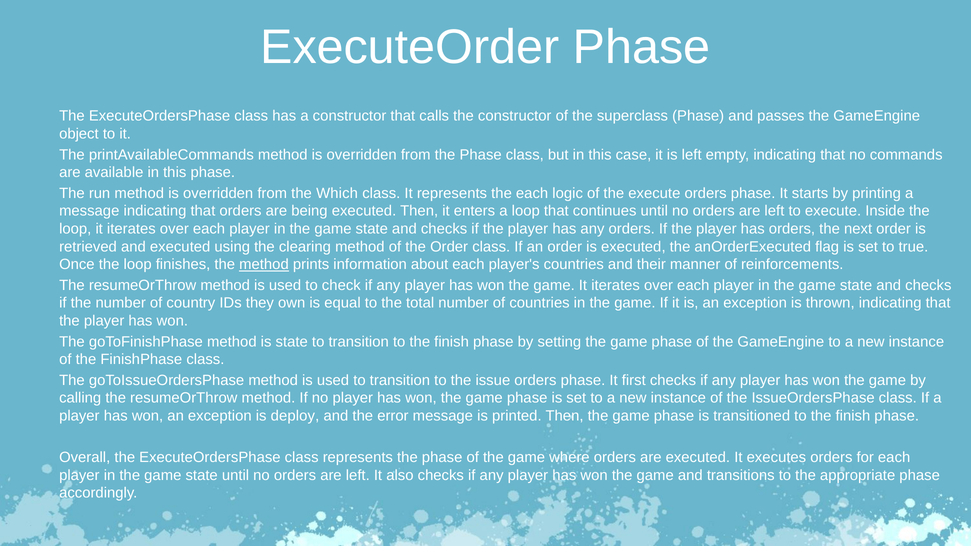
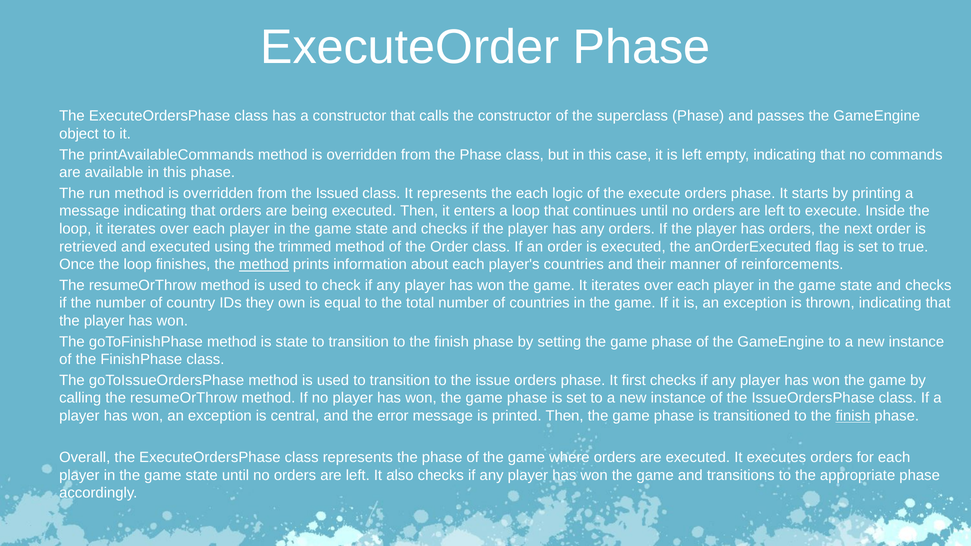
Which: Which -> Issued (337, 193)
clearing: clearing -> trimmed (305, 247)
deploy: deploy -> central (295, 416)
finish underline: none -> present (853, 416)
